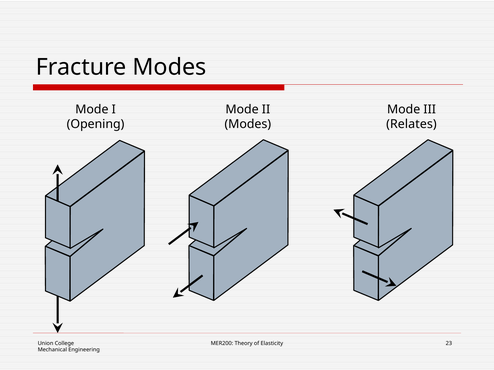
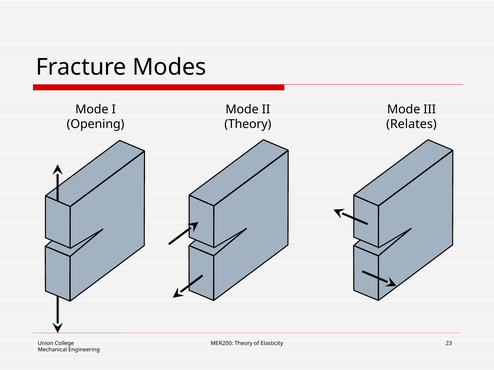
Modes: Modes -> Theory (248, 124)
